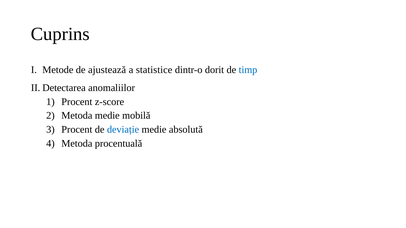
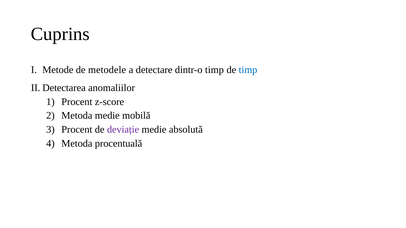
ajustează: ajustează -> metodele (107, 70)
statistice: statistice -> detectare (154, 70)
dintr-o dorit: dorit -> timp (214, 70)
deviație colour: blue -> purple (123, 130)
